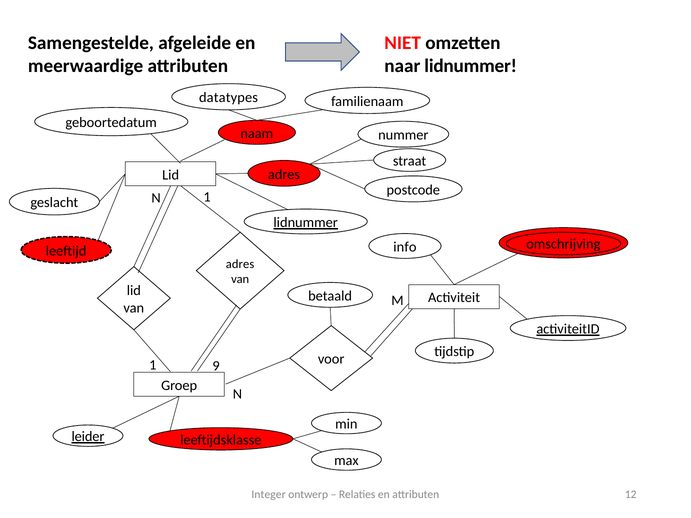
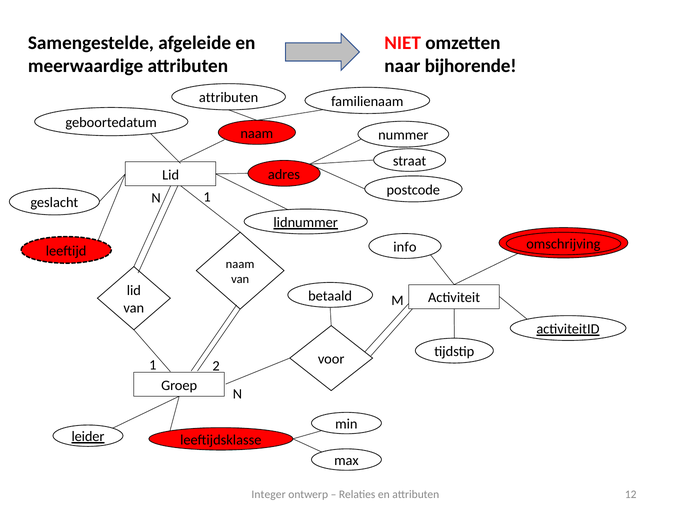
naar lidnummer: lidnummer -> bijhorende (471, 66)
datatypes: datatypes -> attributen (229, 98)
adres: adres -> naam (240, 264)
9: 9 -> 2 (216, 366)
